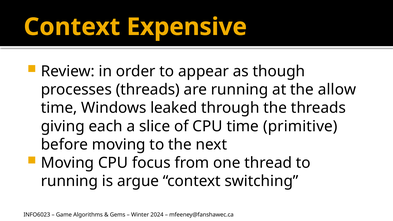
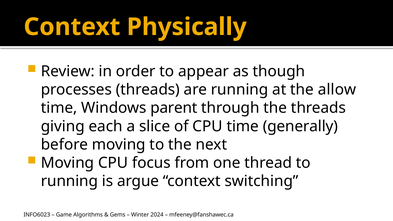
Expensive: Expensive -> Physically (187, 27)
leaked: leaked -> parent (174, 108)
primitive: primitive -> generally (300, 126)
